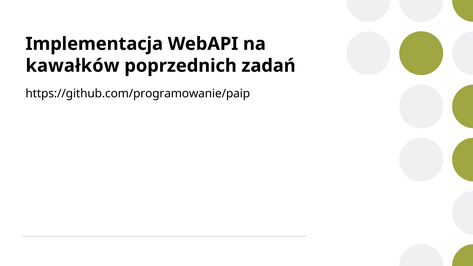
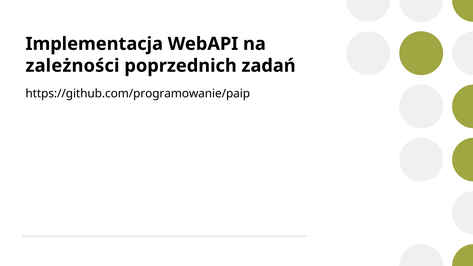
kawałków: kawałków -> zależności (72, 66)
